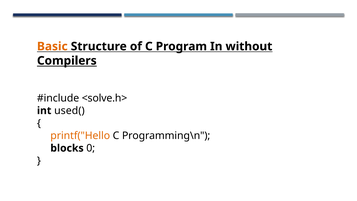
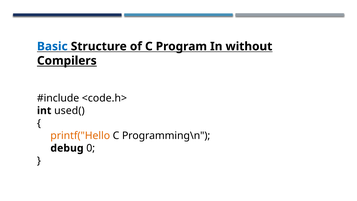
Basic colour: orange -> blue (52, 46)
<solve.h>: <solve.h> -> <code.h> (104, 98)
blocks: blocks -> debug (67, 148)
